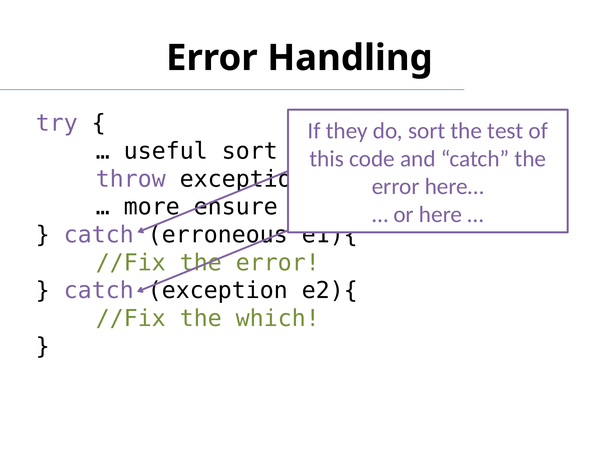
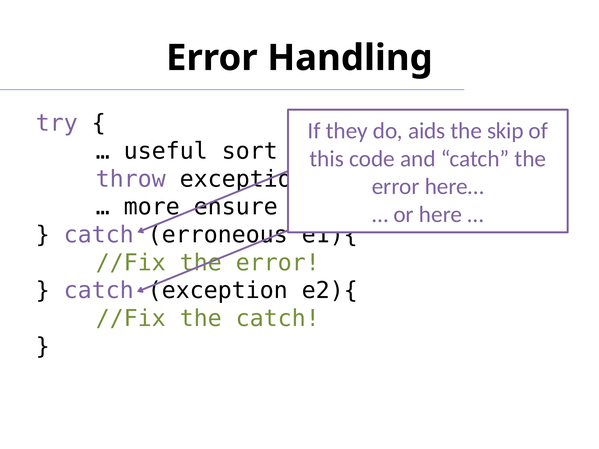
do sort: sort -> aids (427, 131)
test: test -> skip (505, 131)
the which: which -> catch (278, 319)
